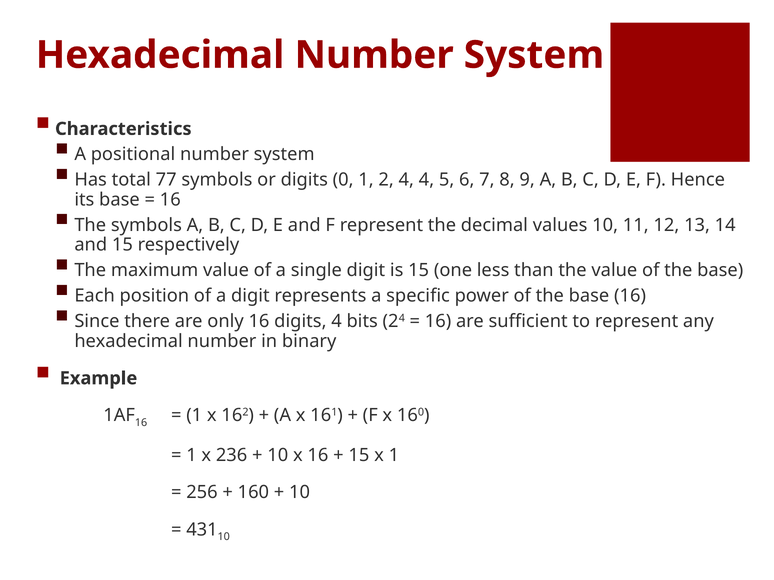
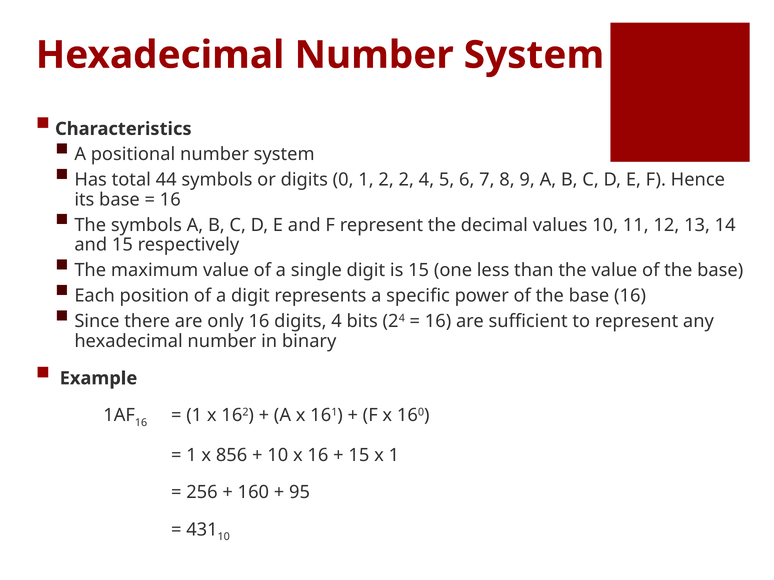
77: 77 -> 44 (166, 180)
2 4: 4 -> 2 (406, 180)
236: 236 -> 856 (232, 456)
10: 10 -> 95 (300, 493)
